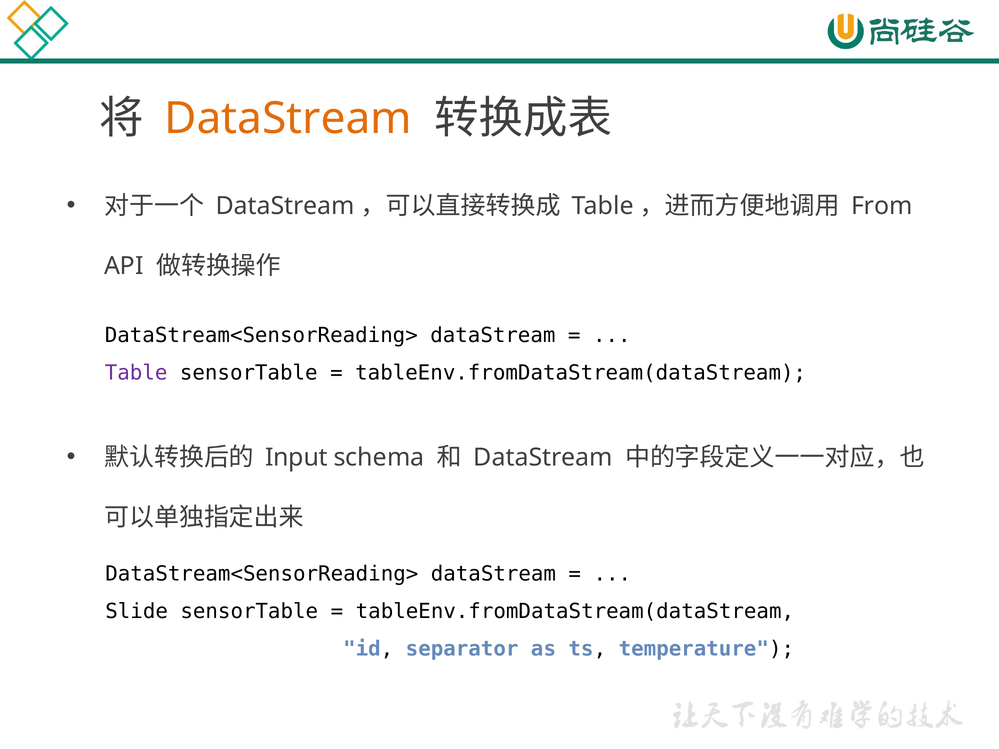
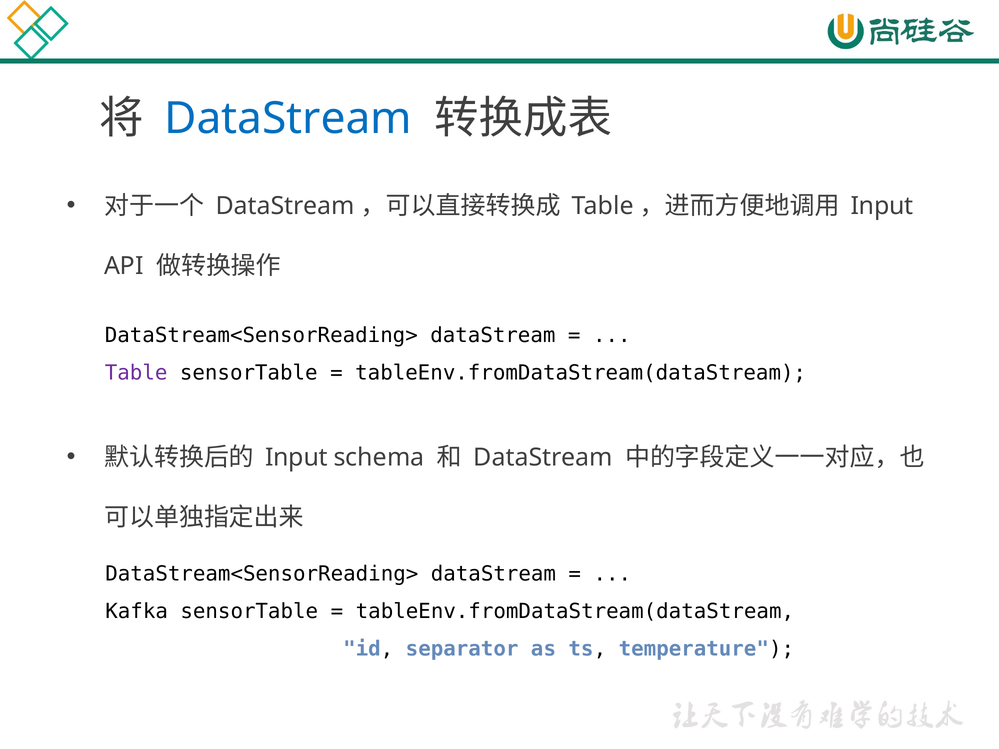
DataStream colour: orange -> blue (288, 119)
From: From -> Input (882, 206)
Slide: Slide -> Kafka (137, 612)
